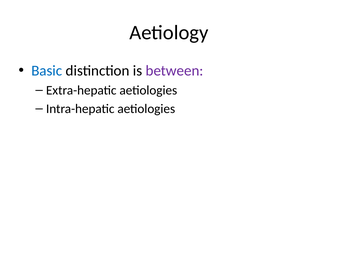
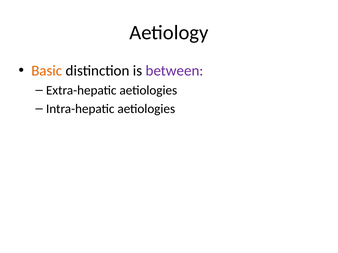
Basic colour: blue -> orange (47, 71)
